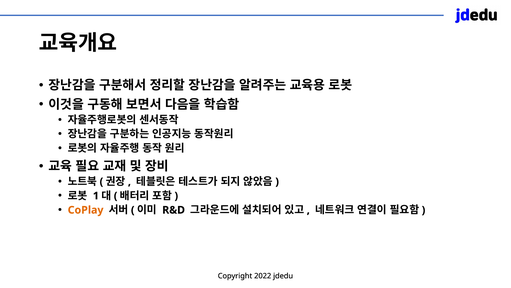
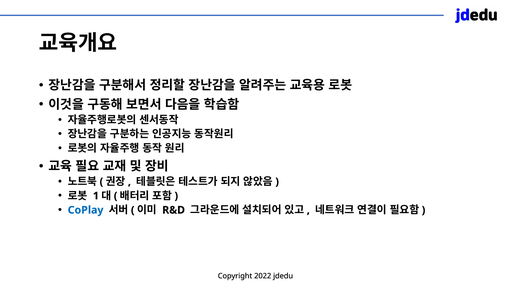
CoPlay colour: orange -> blue (86, 210)
